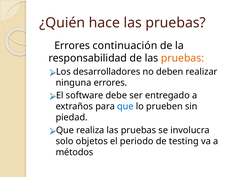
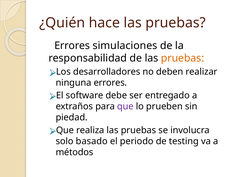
continuación: continuación -> simulaciones (125, 45)
que colour: blue -> purple (125, 106)
objetos: objetos -> basado (92, 141)
